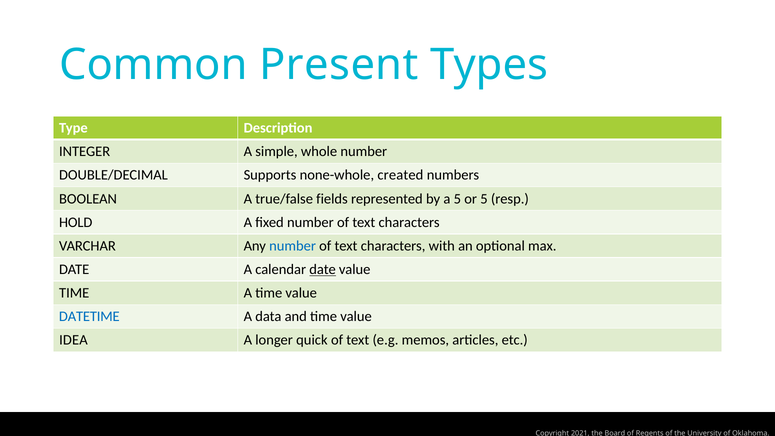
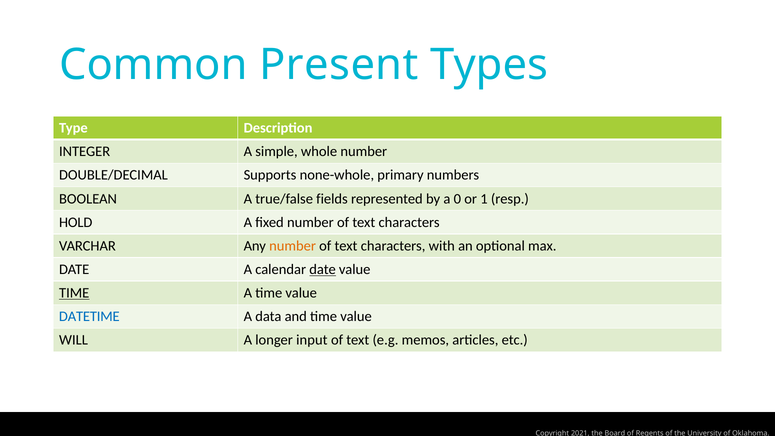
created: created -> primary (400, 175)
a 5: 5 -> 0 (457, 199)
or 5: 5 -> 1 (484, 199)
number colour: blue -> orange (293, 246)
TIME underline: none -> present (74, 293)
IDEA: IDEA -> WILL (73, 340)
quick: quick -> input (312, 340)
